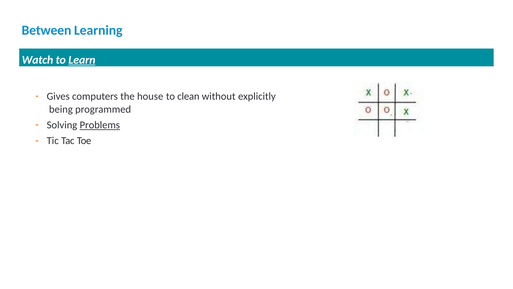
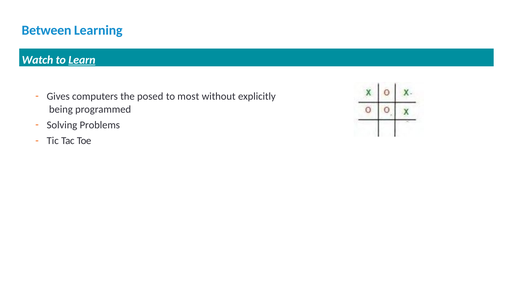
house: house -> posed (150, 96)
clean: clean -> most (188, 96)
Problems underline: present -> none (100, 125)
